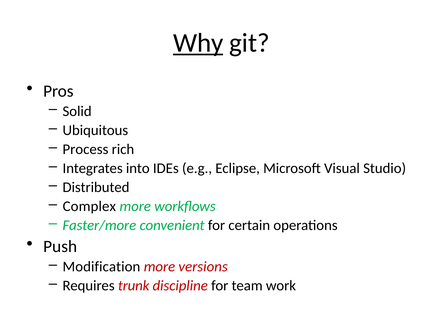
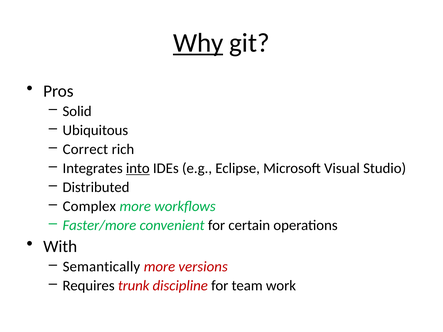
Process: Process -> Correct (85, 149)
into underline: none -> present (138, 168)
Push: Push -> With (60, 247)
Modification: Modification -> Semantically (101, 267)
